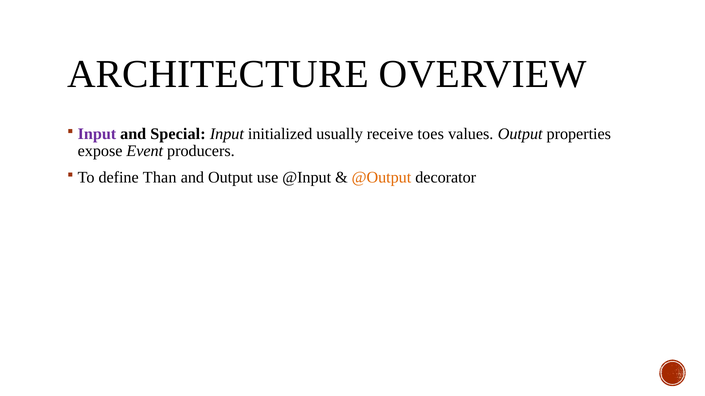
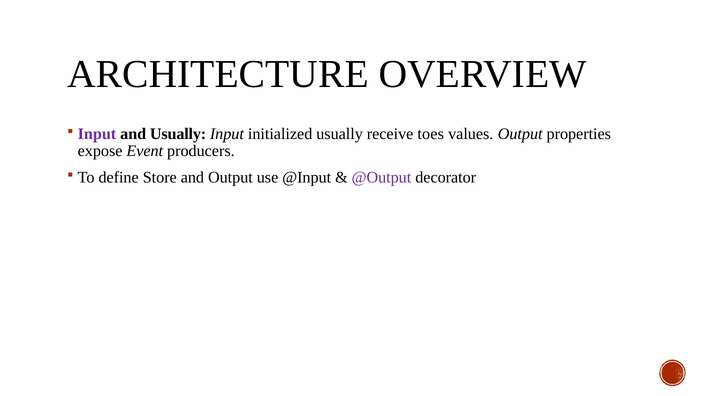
and Special: Special -> Usually (178, 134)
Than: Than -> Store (160, 178)
@Output colour: orange -> purple (381, 178)
